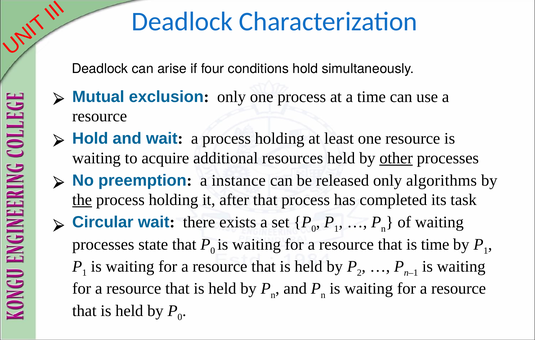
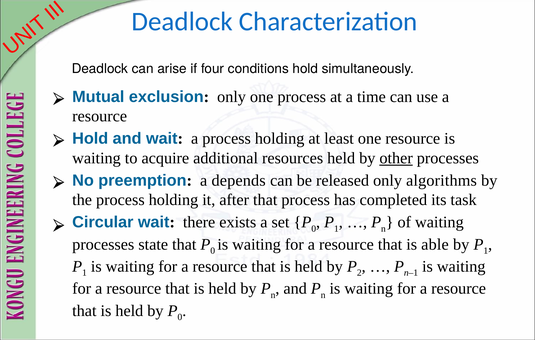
instance: instance -> depends (239, 181)
the underline: present -> none (82, 200)
is time: time -> able (435, 245)
